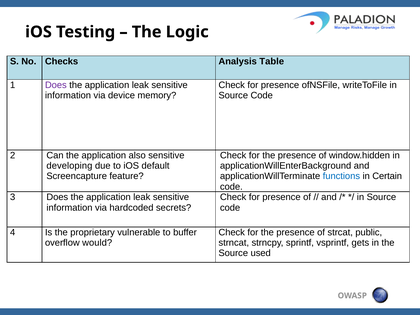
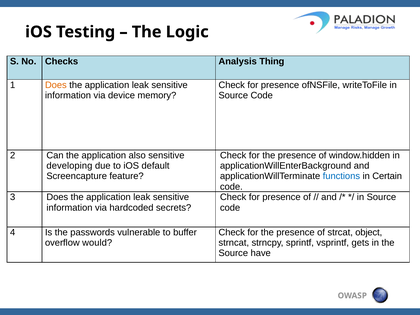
Table: Table -> Thing (272, 61)
Does colour: purple -> orange (56, 85)
proprietary: proprietary -> passwords (93, 232)
public: public -> object (369, 232)
used: used -> have (261, 253)
